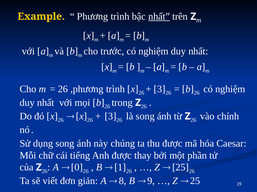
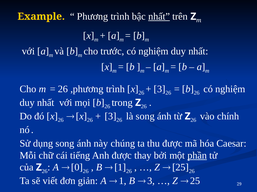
phần underline: none -> present (197, 156)
8: 8 -> 1 (123, 182)
9: 9 -> 3 (151, 182)
